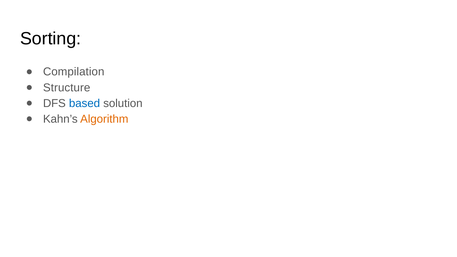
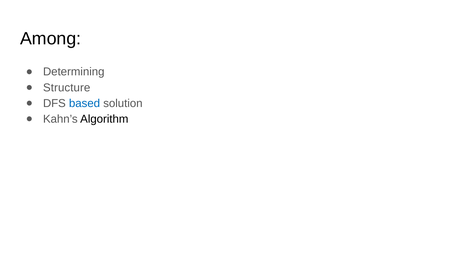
Sorting: Sorting -> Among (51, 39)
Compilation: Compilation -> Determining (74, 72)
Algorithm colour: orange -> black (104, 119)
